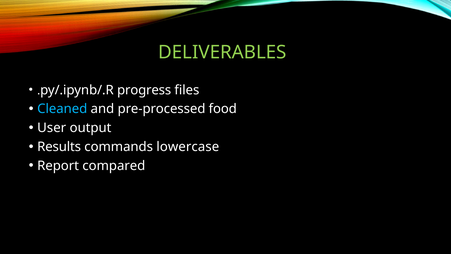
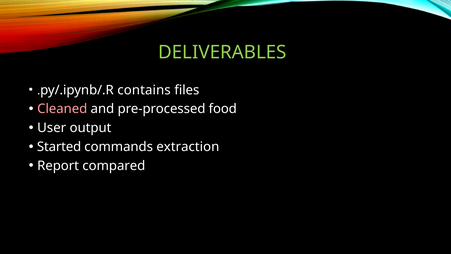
progress: progress -> contains (144, 90)
Cleaned colour: light blue -> pink (62, 109)
Results: Results -> Started (59, 147)
lowercase: lowercase -> extraction (188, 147)
